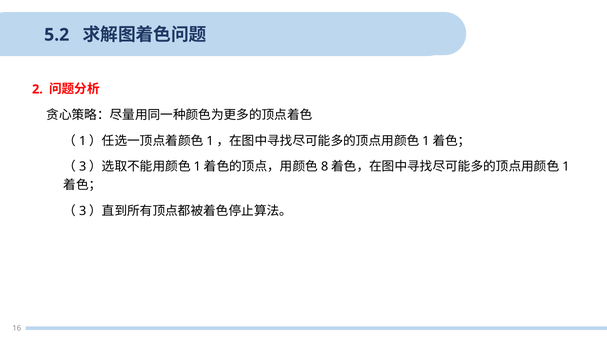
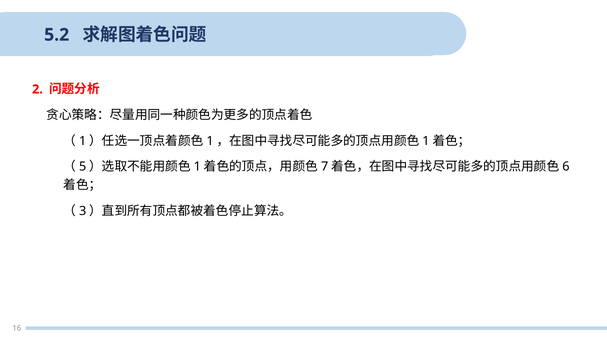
3: 3 -> 5 (83, 166)
8: 8 -> 7 (325, 166)
1: 1 -> 6 (566, 166)
